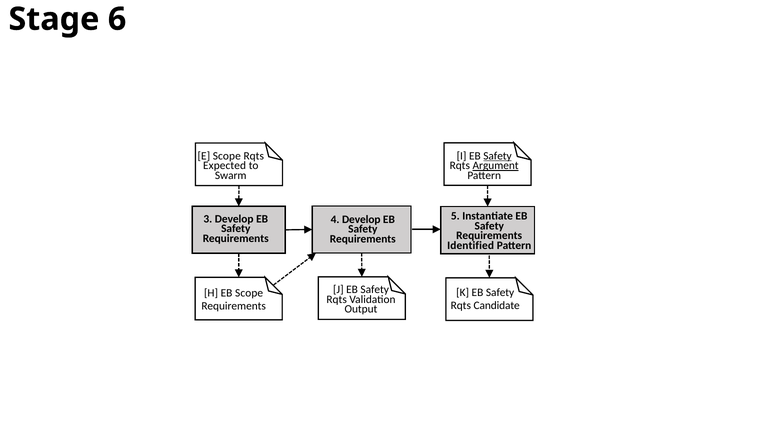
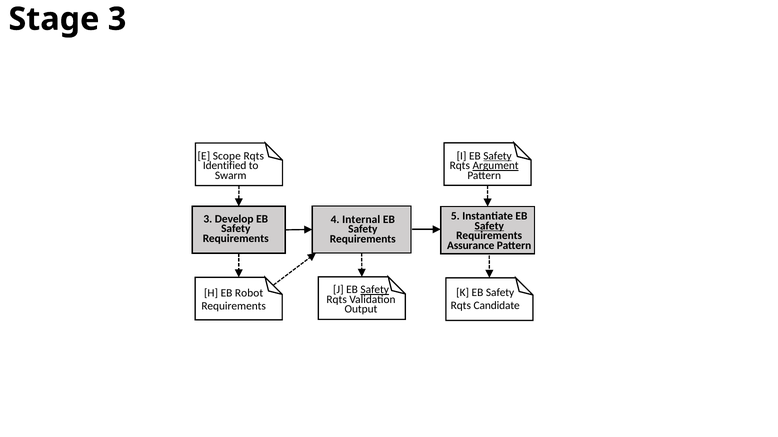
Stage 6: 6 -> 3 (117, 19)
Expected: Expected -> Identified (225, 166)
4 Develop: Develop -> Internal (361, 220)
Safety underline: none -> present (489, 226)
Identified: Identified -> Assurance (471, 246)
Safety underline: none -> present (375, 290)
EB Scope: Scope -> Robot (249, 293)
